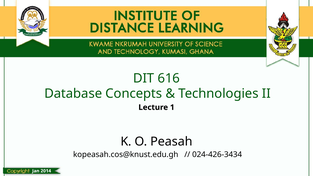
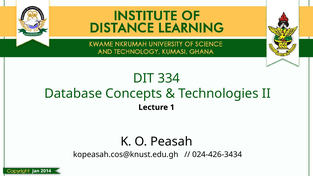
616: 616 -> 334 (169, 78)
